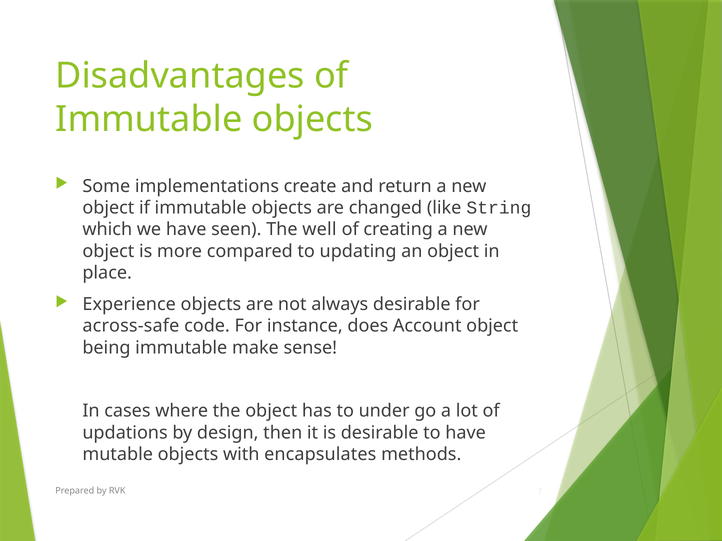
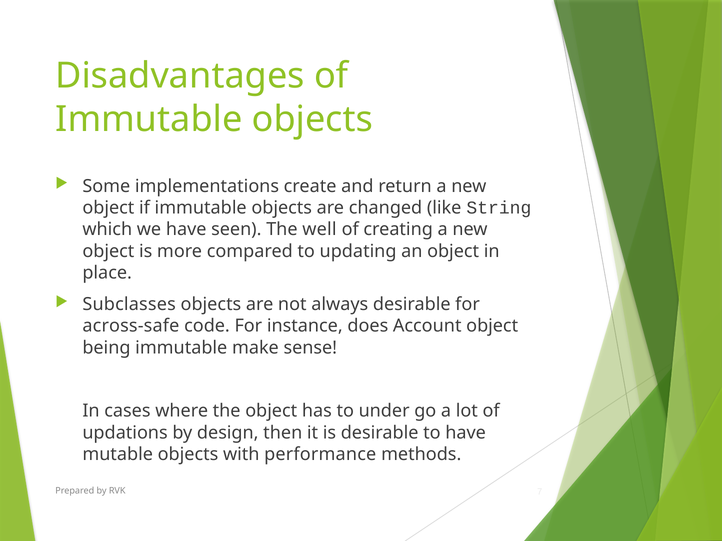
Experience: Experience -> Subclasses (129, 305)
encapsulates: encapsulates -> performance (320, 455)
